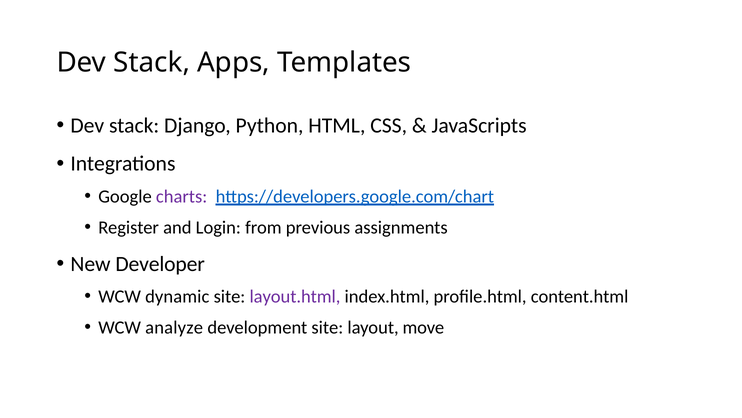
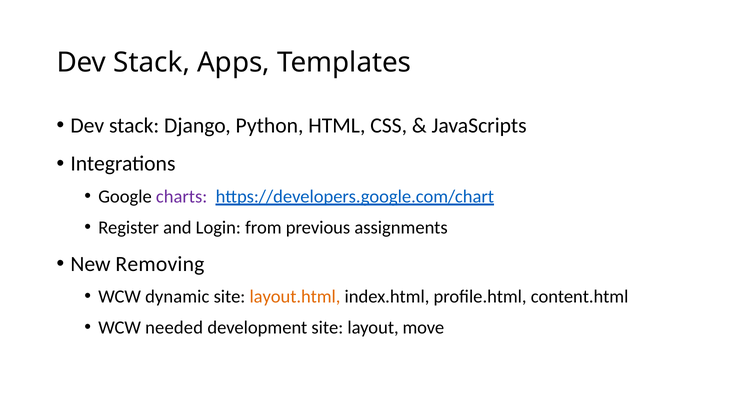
Developer: Developer -> Removing (160, 264)
layout.html colour: purple -> orange (295, 296)
analyze: analyze -> needed (174, 327)
